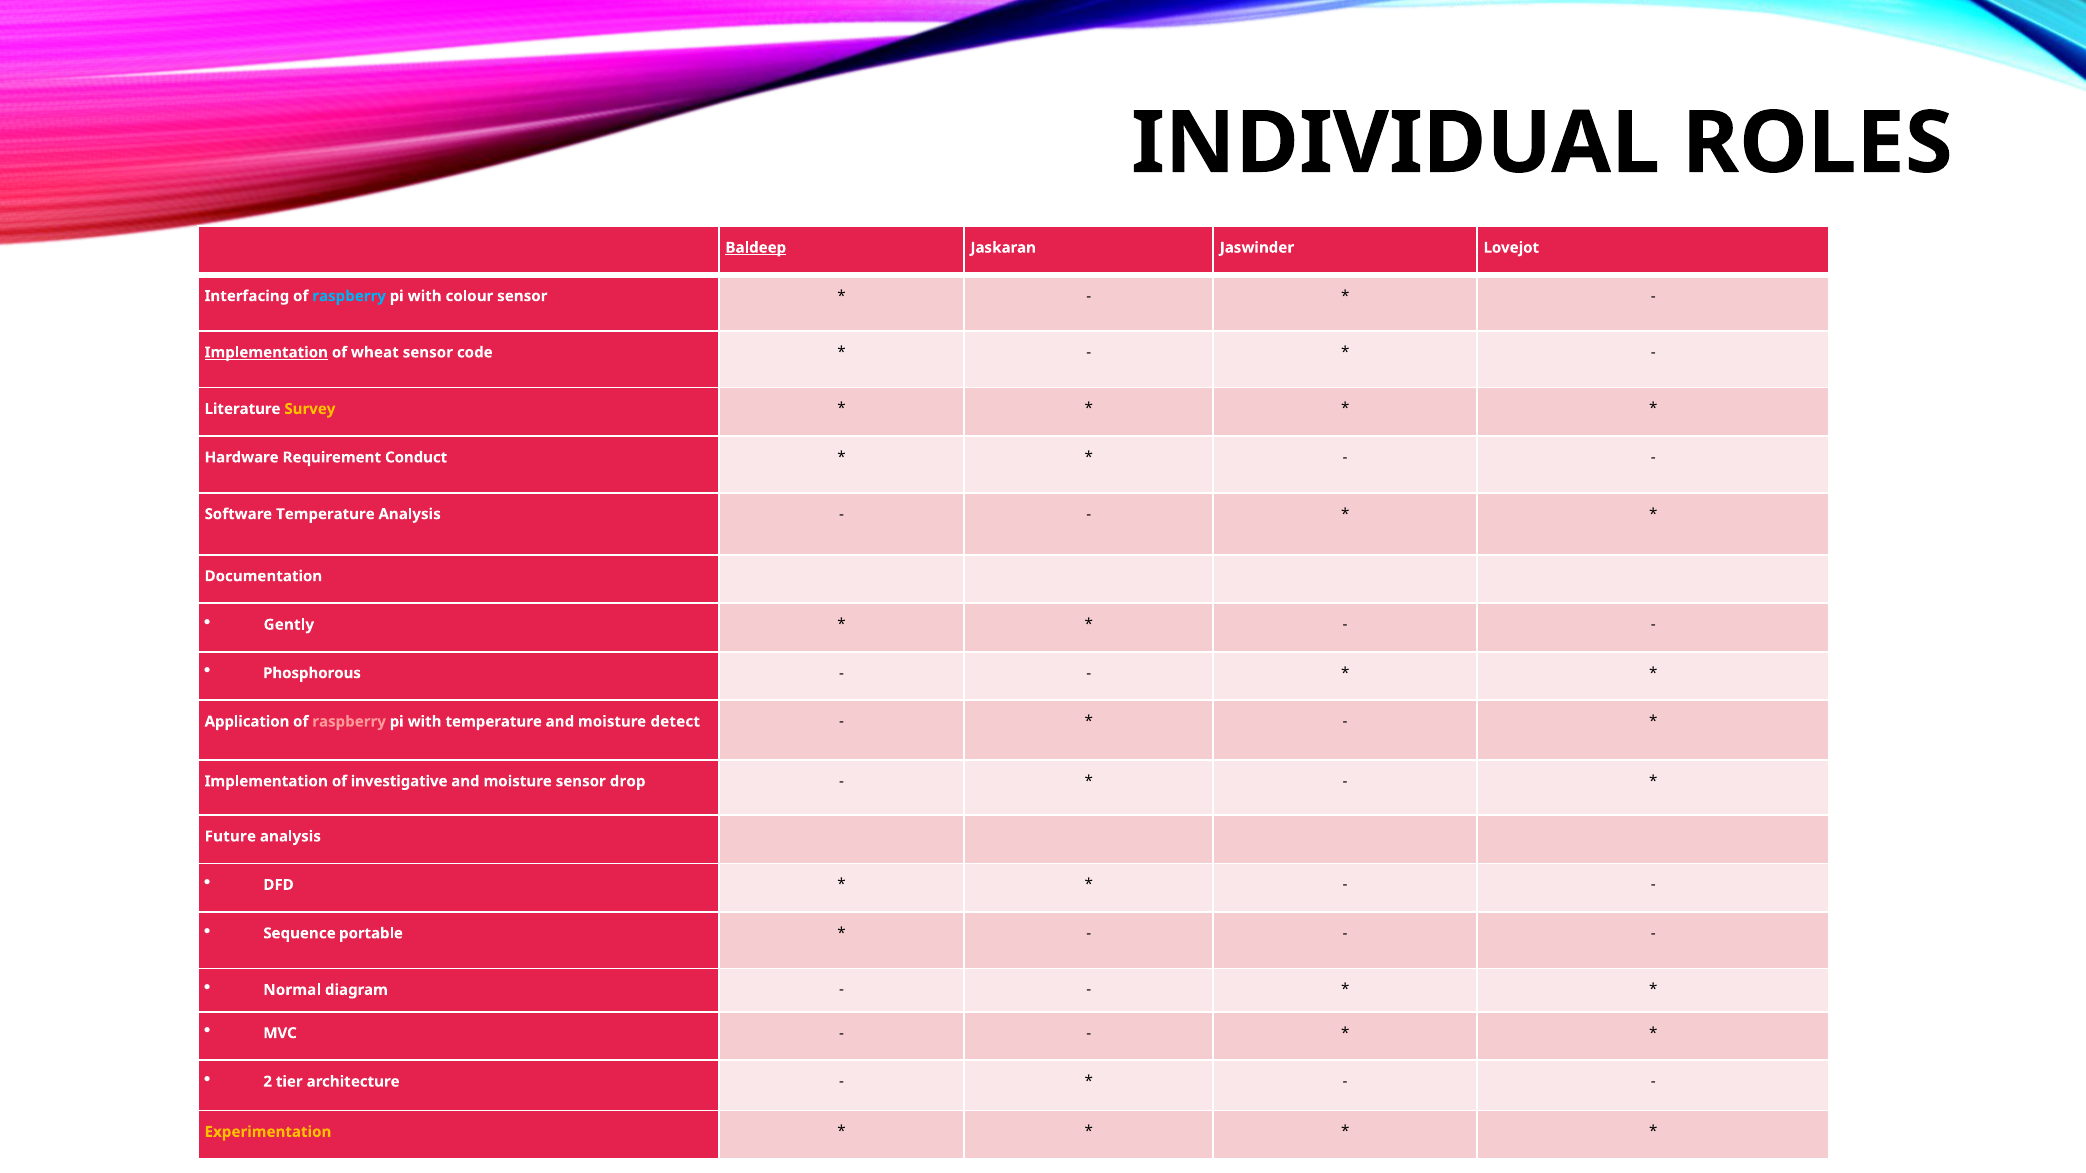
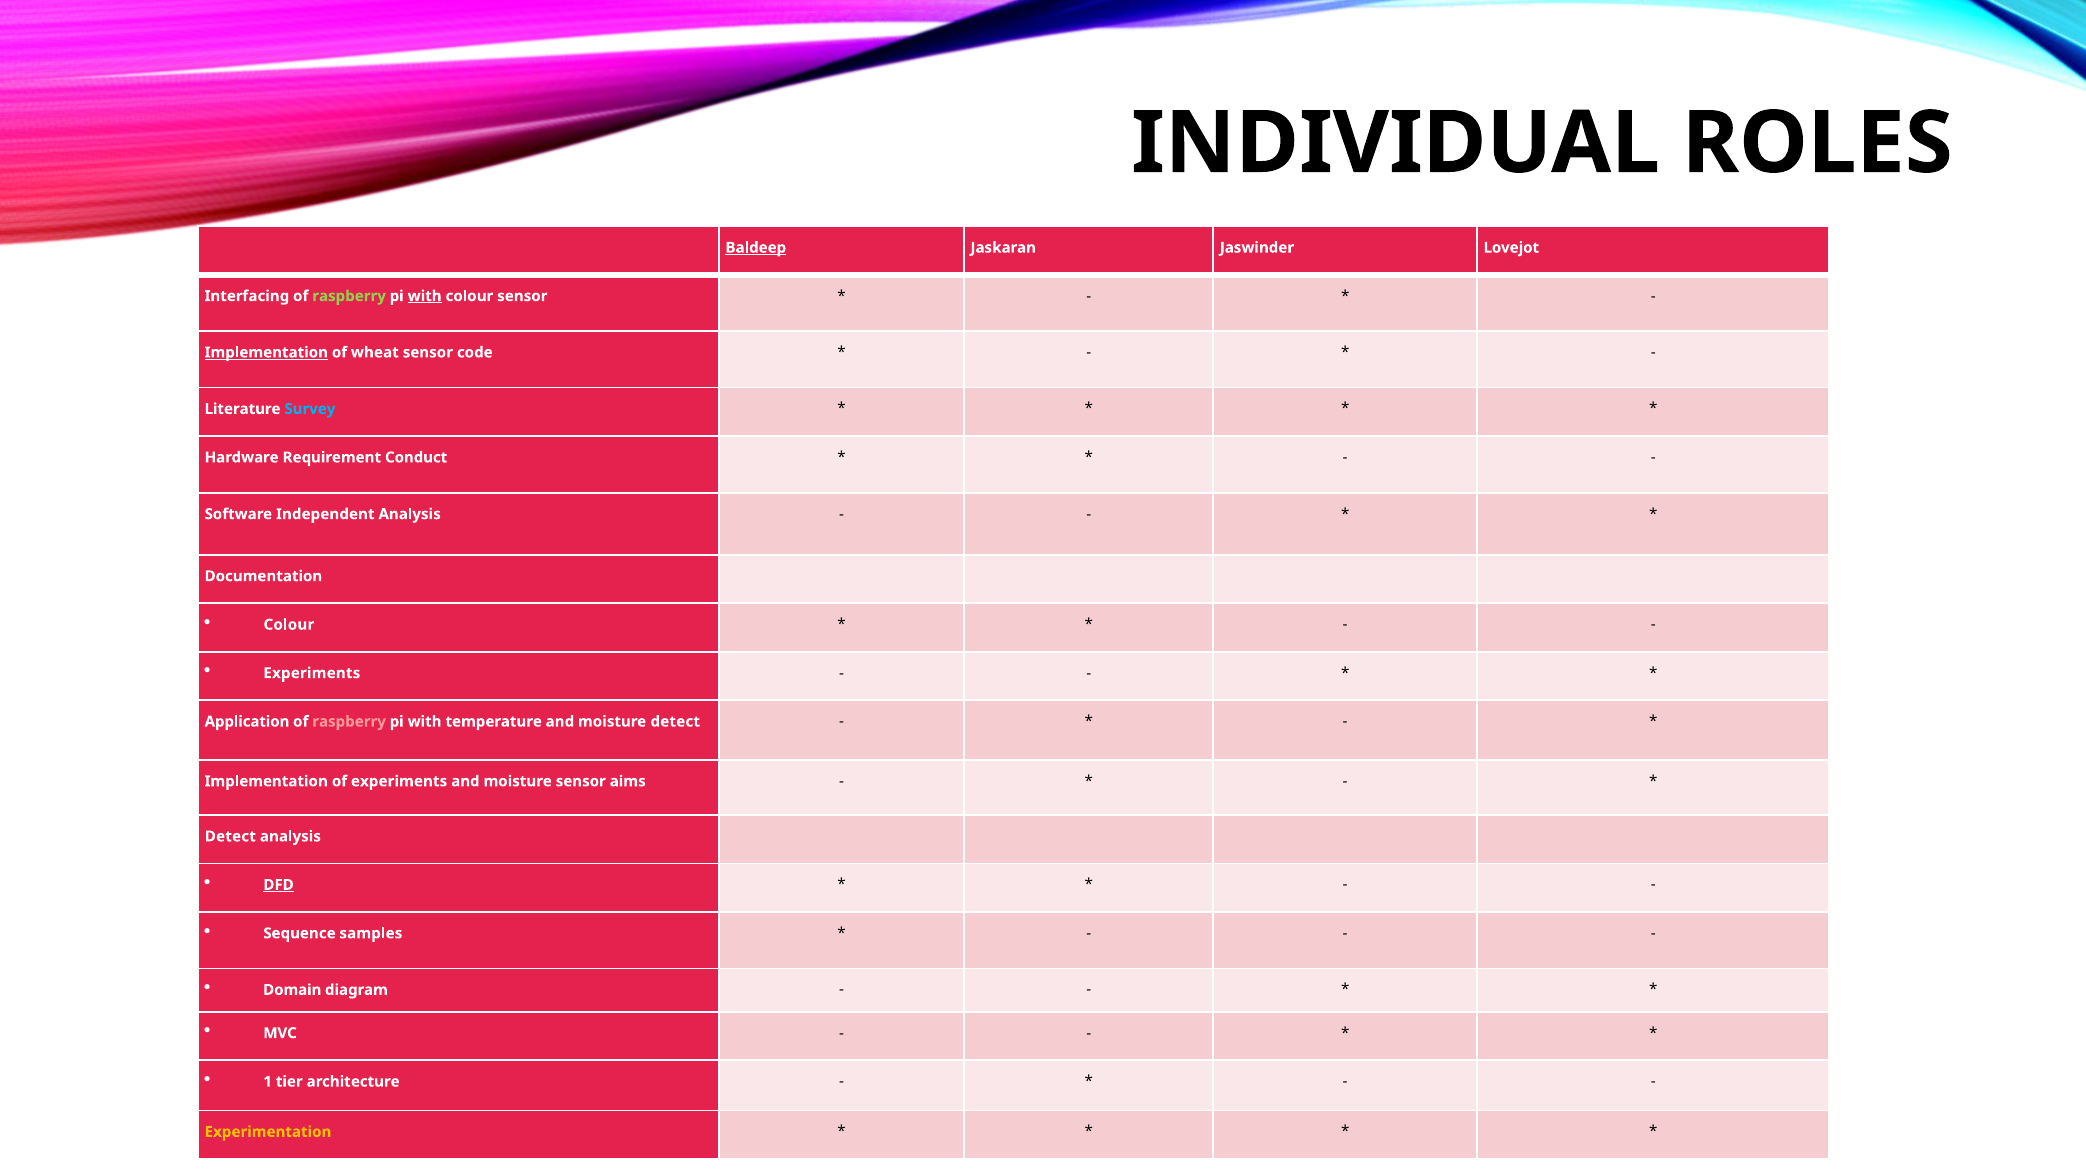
raspberry colour: light blue -> light green (349, 296)
with underline: none -> present (425, 296)
Survey colour: yellow -> light blue (310, 409)
Software Temperature: Temperature -> Independent (325, 514)
Gently: Gently -> Colour (289, 625)
Phosphorous: Phosphorous -> Experiments (312, 673)
of investigative: investigative -> experiments (399, 782)
drop: drop -> aims (628, 782)
Future: Future -> Detect (230, 837)
DFD underline: none -> present (279, 885)
portable: portable -> samples (371, 934)
Normal: Normal -> Domain (292, 990)
2: 2 -> 1 (268, 1082)
